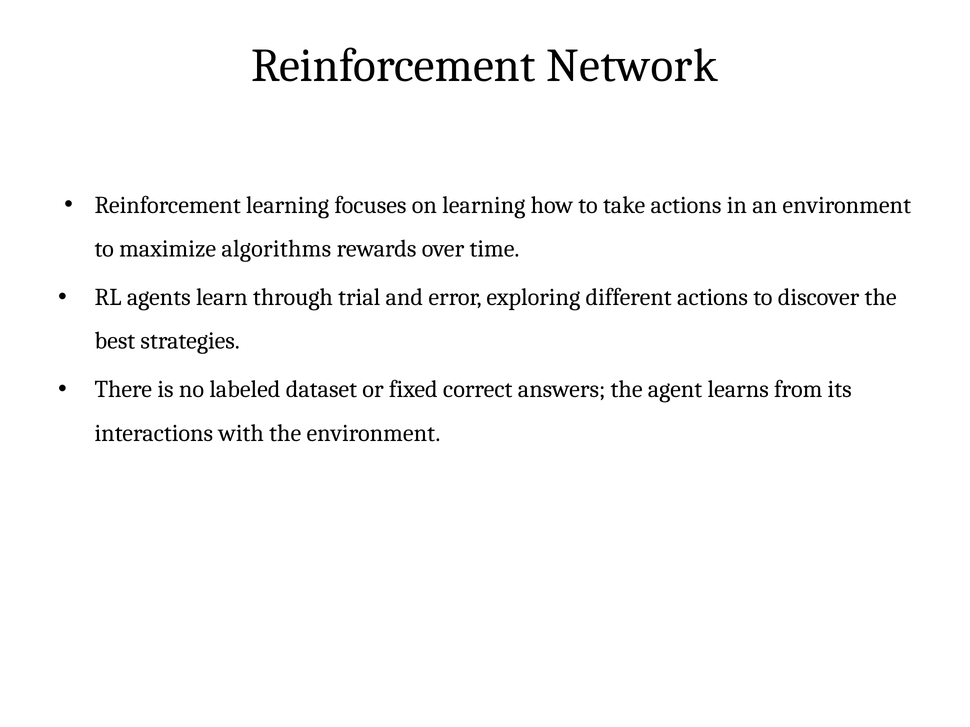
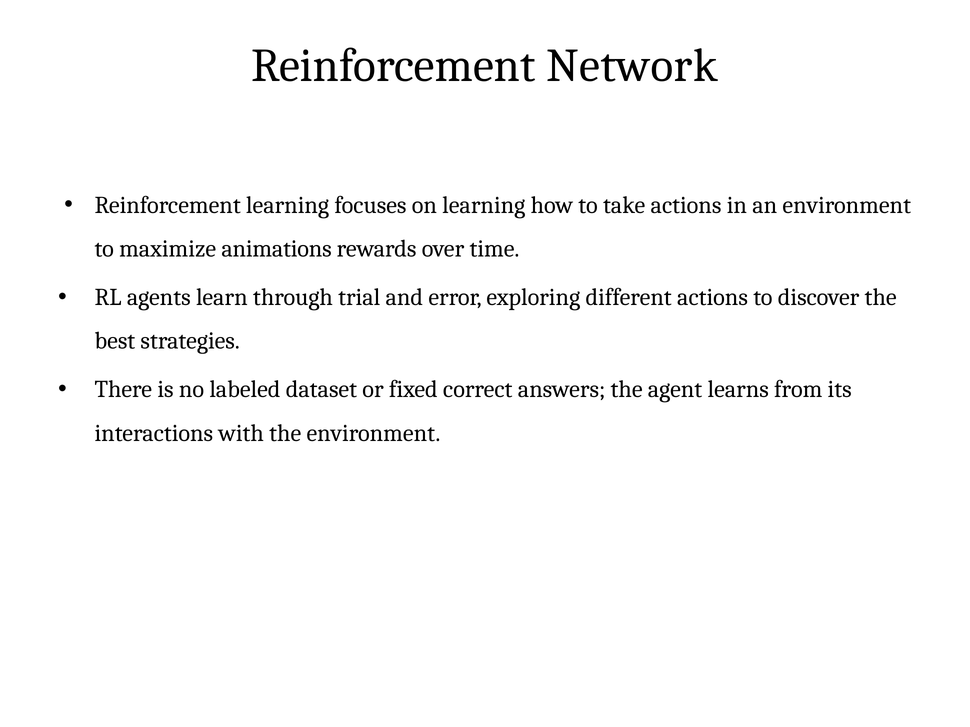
algorithms: algorithms -> animations (277, 249)
